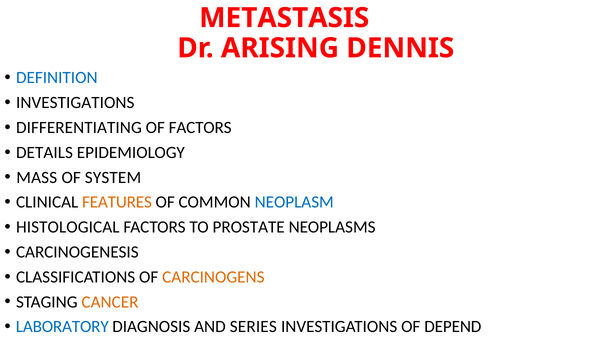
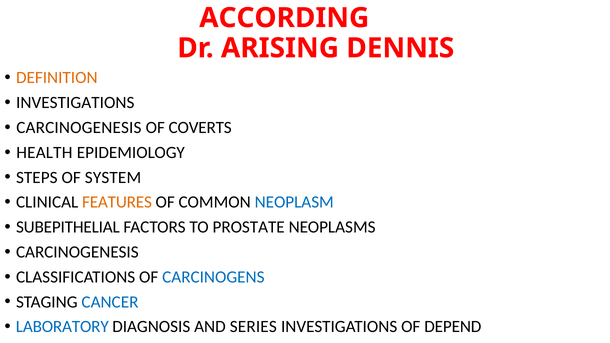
METASTASIS: METASTASIS -> ACCORDING (284, 18)
DEFINITION colour: blue -> orange (57, 78)
DIFFERENTIATING: DIFFERENTIATING -> CARCINOGENESIS (79, 128)
OF FACTORS: FACTORS -> COVERTS (200, 128)
DETAILS: DETAILS -> HEALTH (44, 153)
MASS: MASS -> STEPS (37, 177)
HISTOLOGICAL: HISTOLOGICAL -> SUBEPITHELIAL (68, 227)
CARCINOGENS colour: orange -> blue (213, 277)
CANCER colour: orange -> blue (110, 302)
